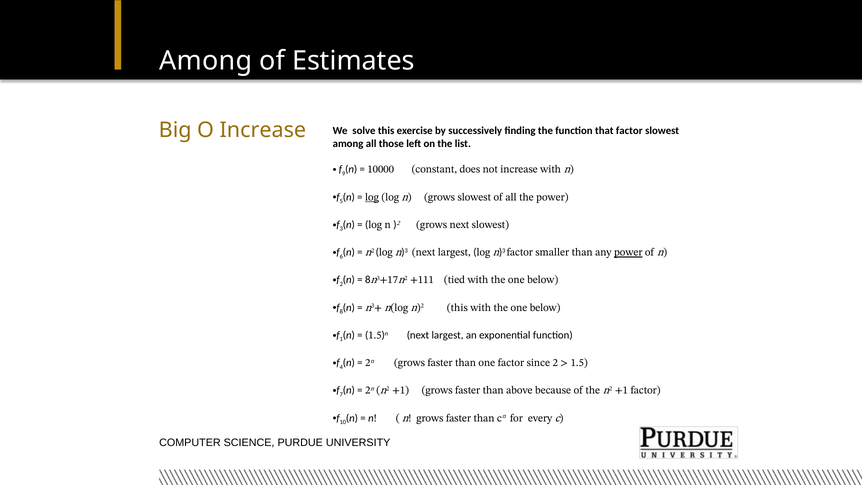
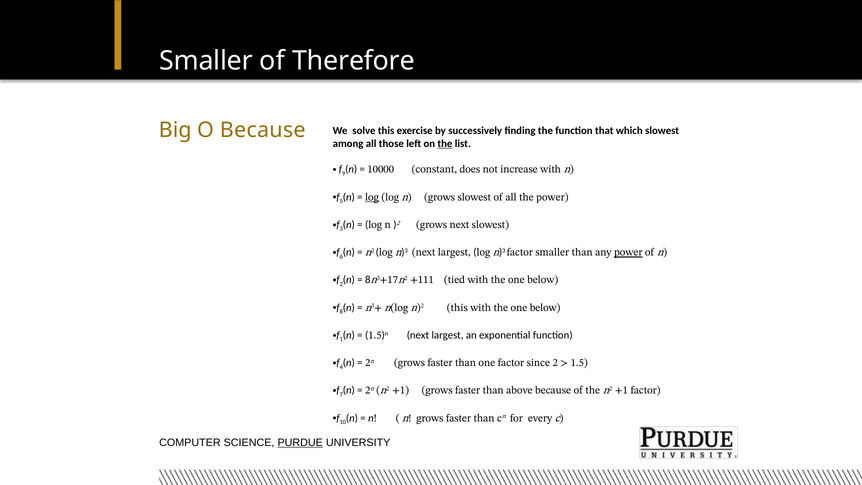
Among: Among -> Smaller (206, 61)
Estimates: Estimates -> Therefore (354, 61)
O Increase: Increase -> Because (263, 130)
that factor: factor -> which (629, 131)
the underline: none -> present (445, 144)
PURDUE underline: none -> present (300, 442)
